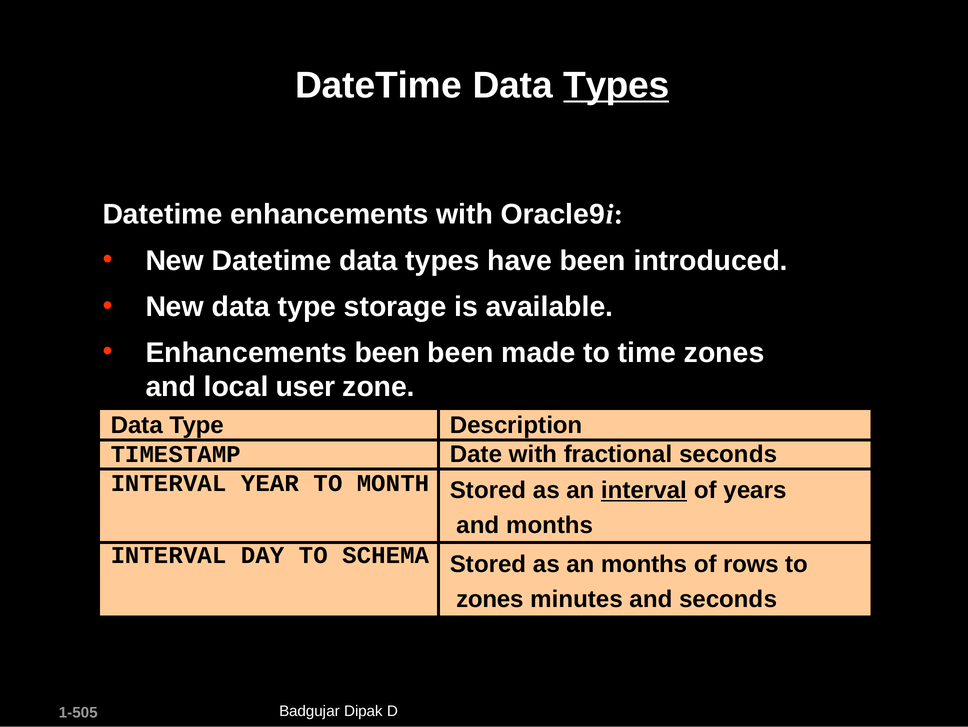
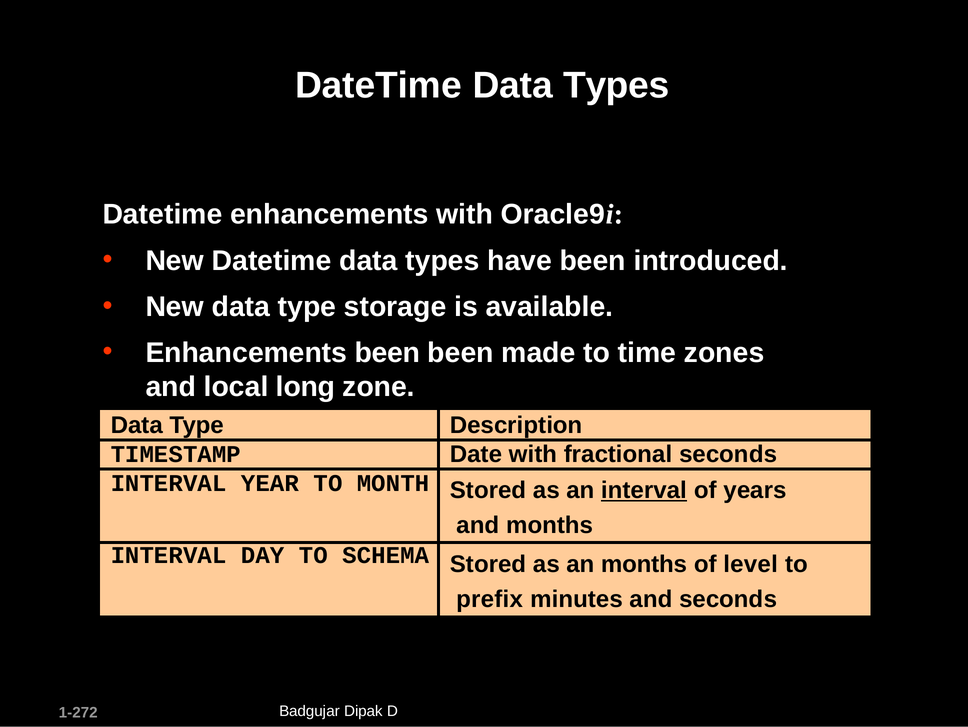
Types underline: present -> none (616, 86)
user: user -> long (306, 387)
rows: rows -> level (751, 564)
zones: zones -> prefix (490, 600)
1-505: 1-505 -> 1-272 (78, 713)
